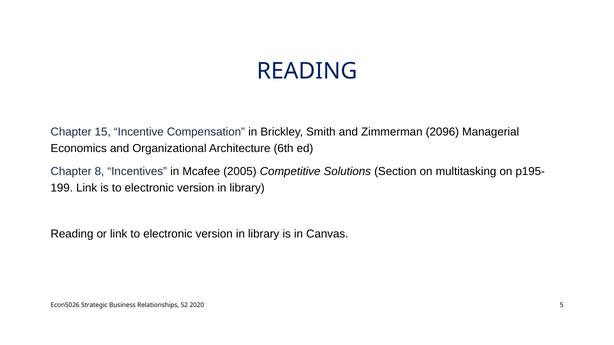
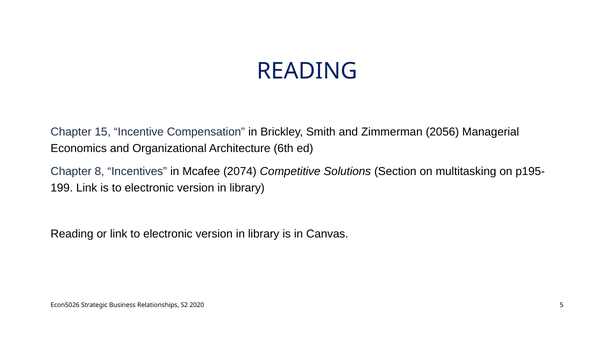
2096: 2096 -> 2056 (442, 132)
2005: 2005 -> 2074 (240, 172)
